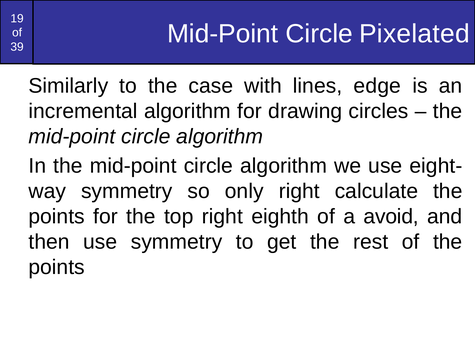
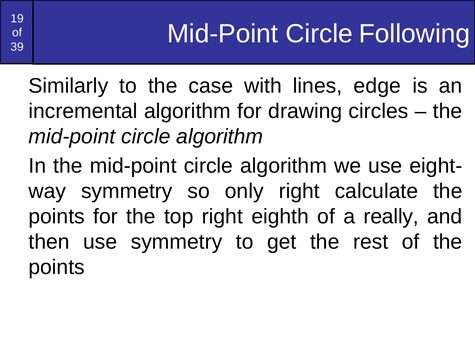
Pixelated: Pixelated -> Following (415, 34)
avoid: avoid -> really (391, 217)
